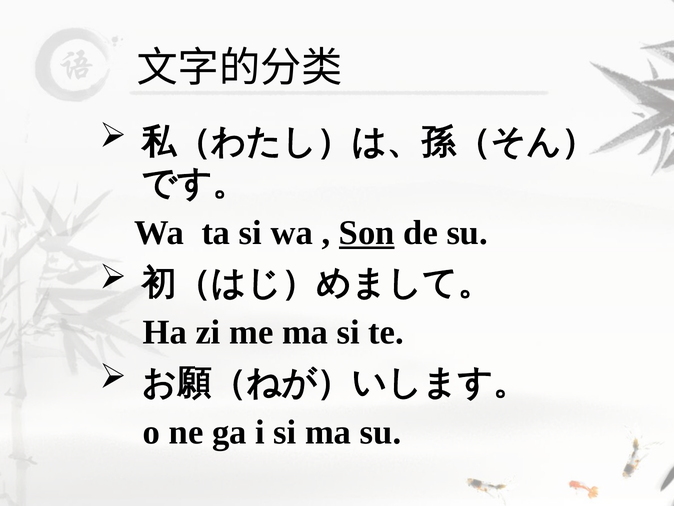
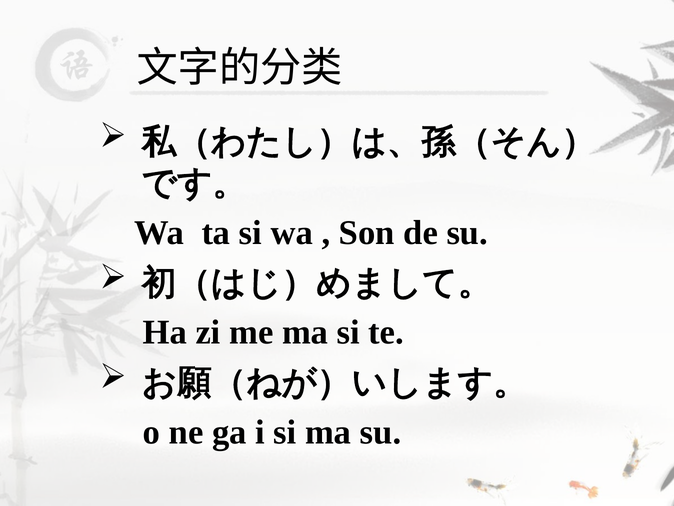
Son underline: present -> none (367, 233)
